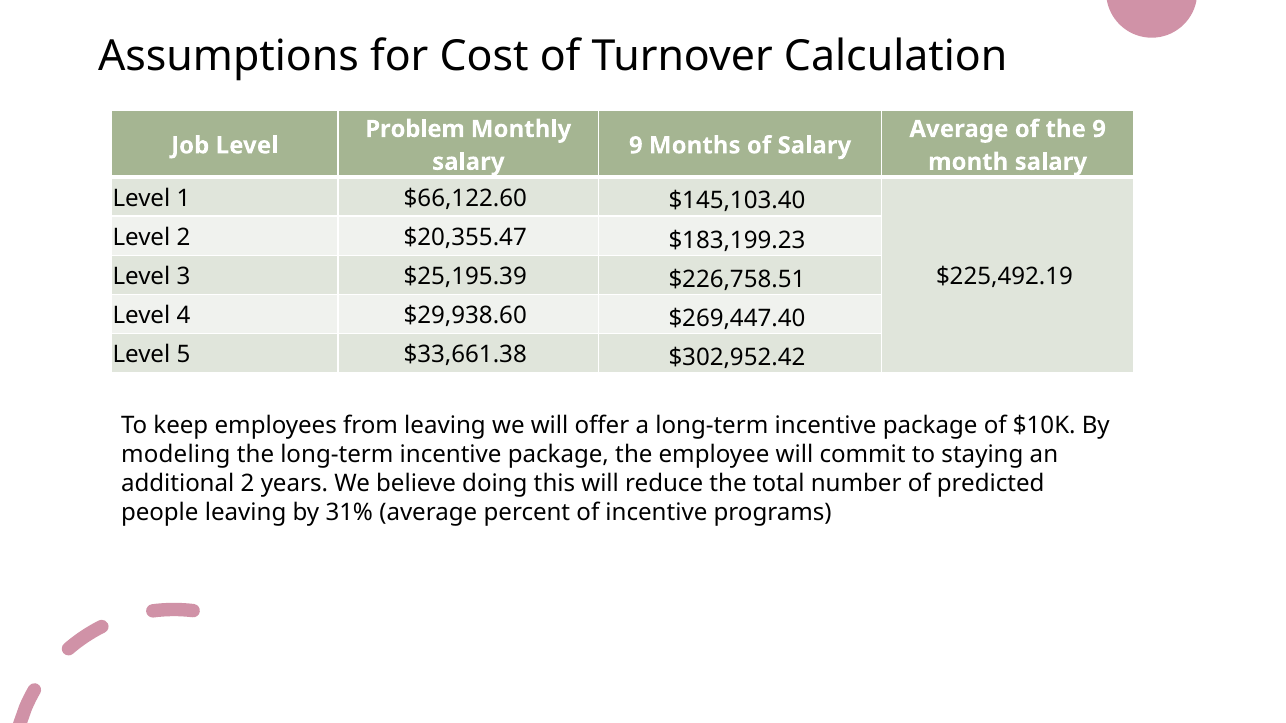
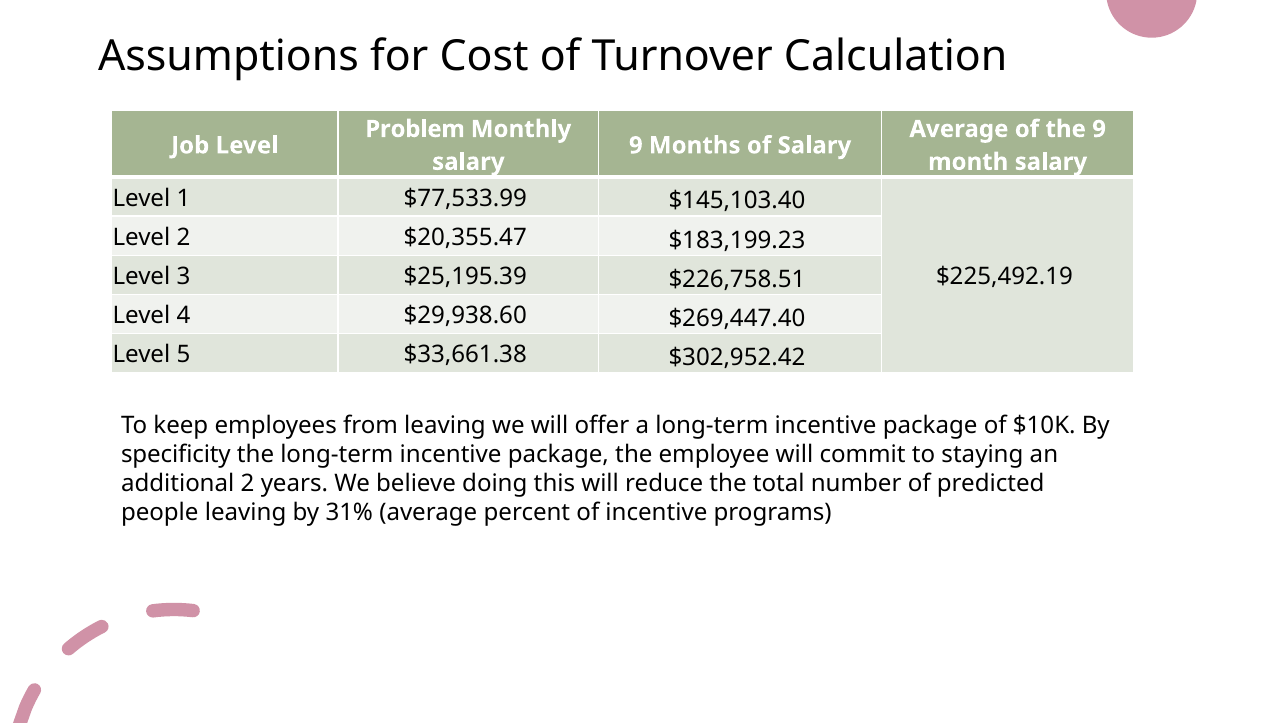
$66,122.60: $66,122.60 -> $77,533.99 (465, 198)
modeling: modeling -> specificity (176, 455)
